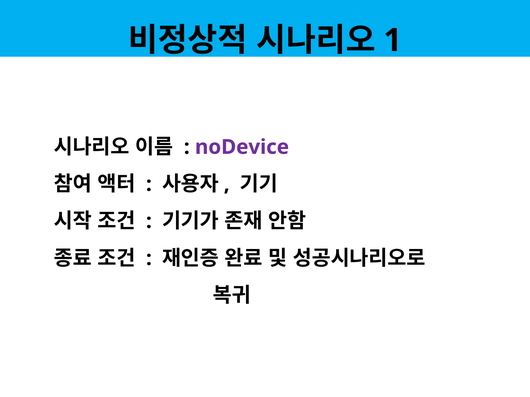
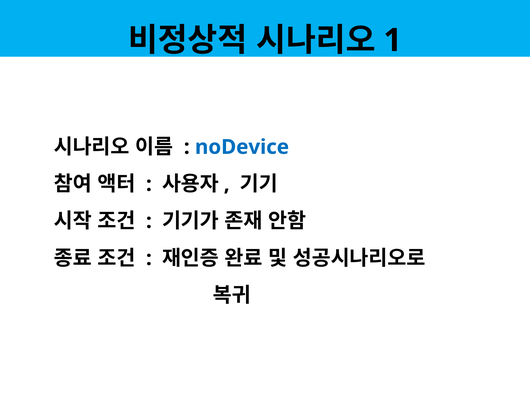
noDevice colour: purple -> blue (242, 147)
